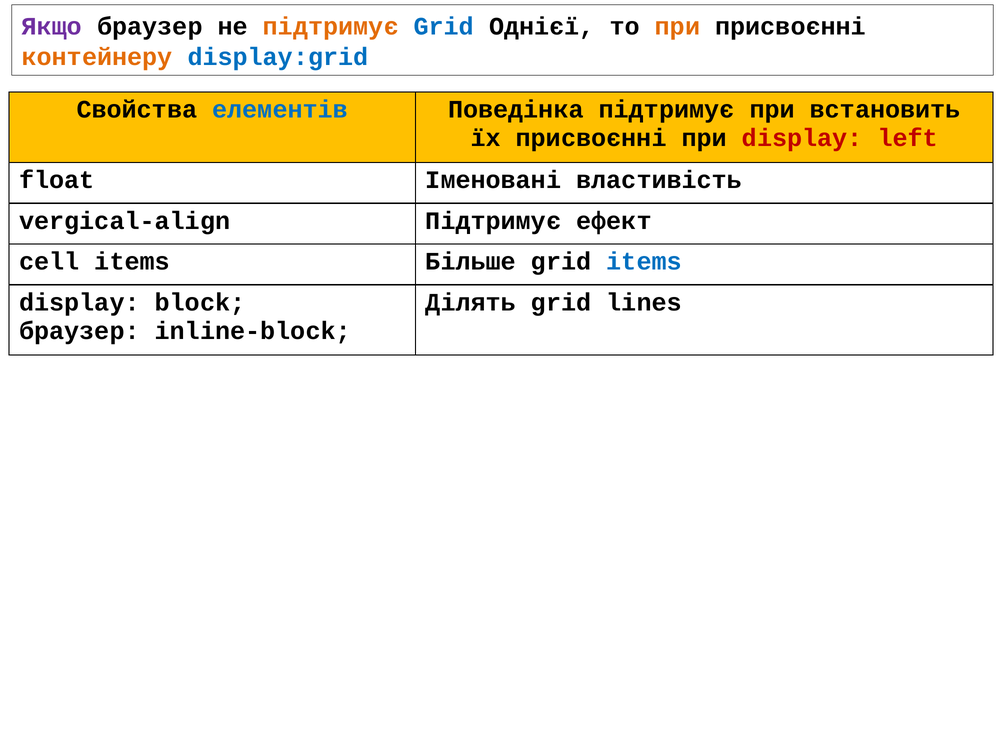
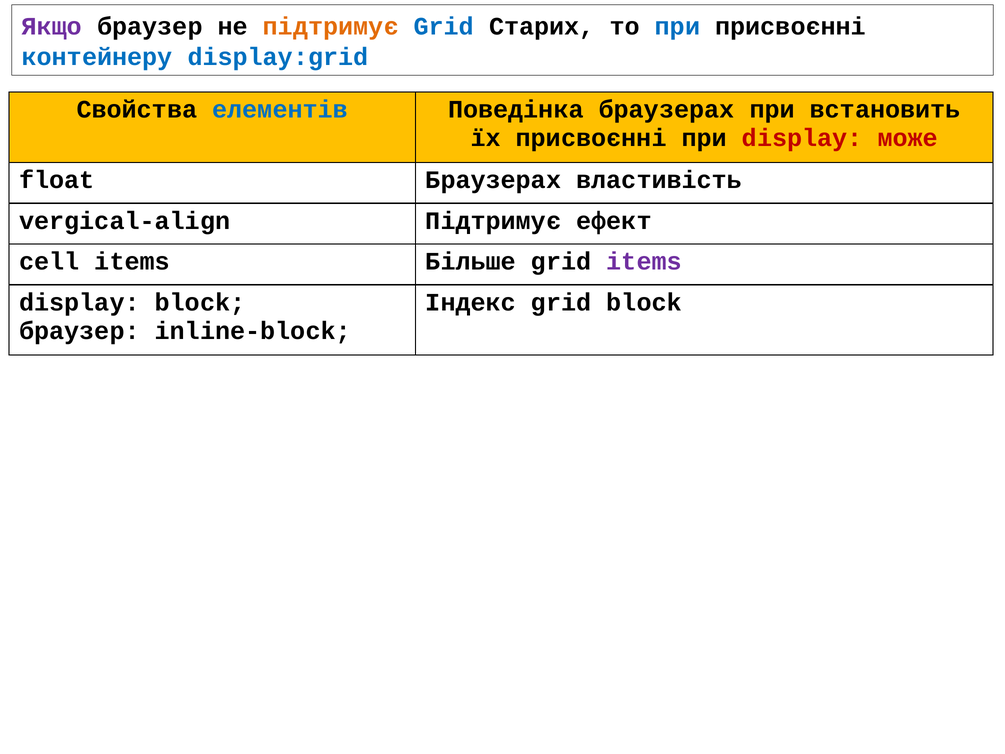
Однієї: Однієї -> Старих (542, 27)
при colour: orange -> blue (677, 27)
контейнеру colour: orange -> blue (97, 57)
Поведінка підтримує: підтримує -> браузерах (667, 110)
left: left -> може (908, 138)
float Іменовані: Іменовані -> Браузерах (493, 180)
items colour: blue -> purple (644, 262)
Ділять: Ділять -> Індекс (471, 302)
grid lines: lines -> block (644, 302)
